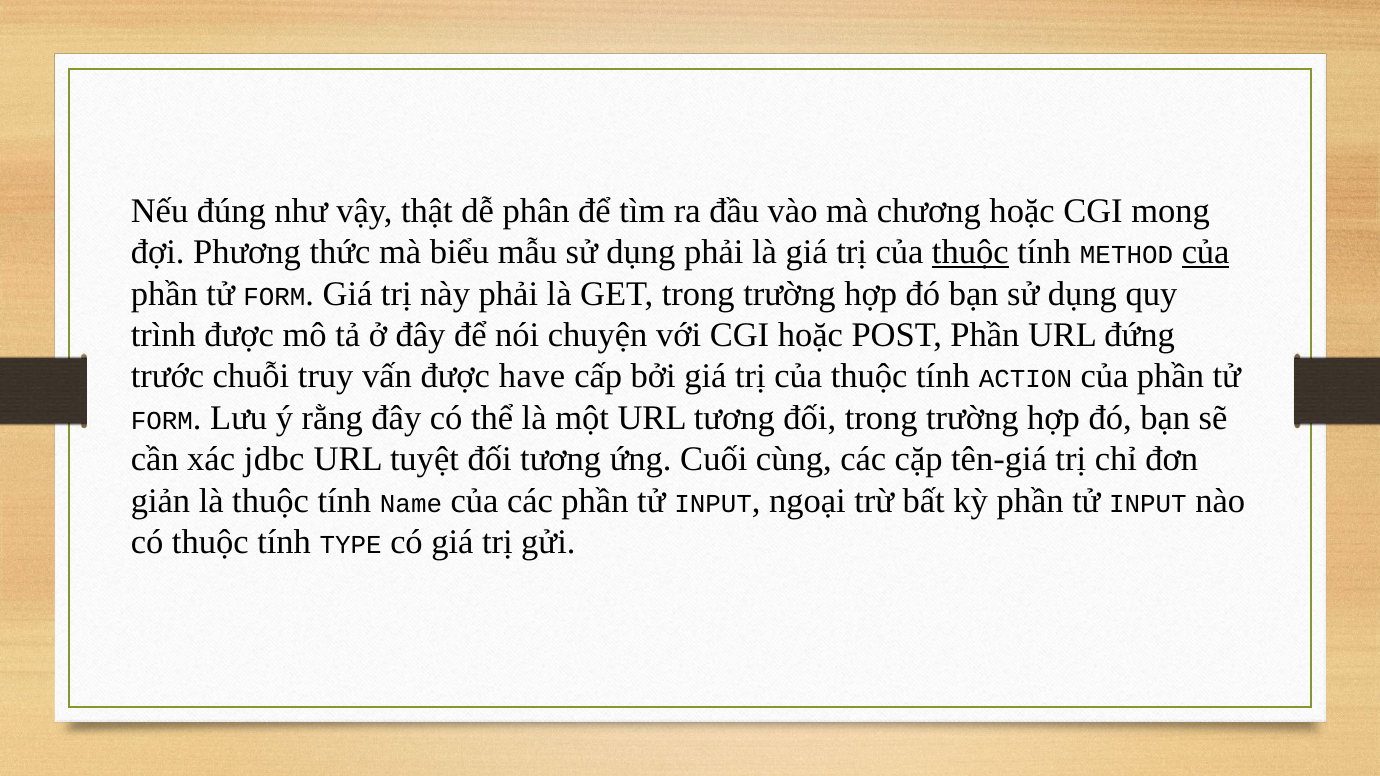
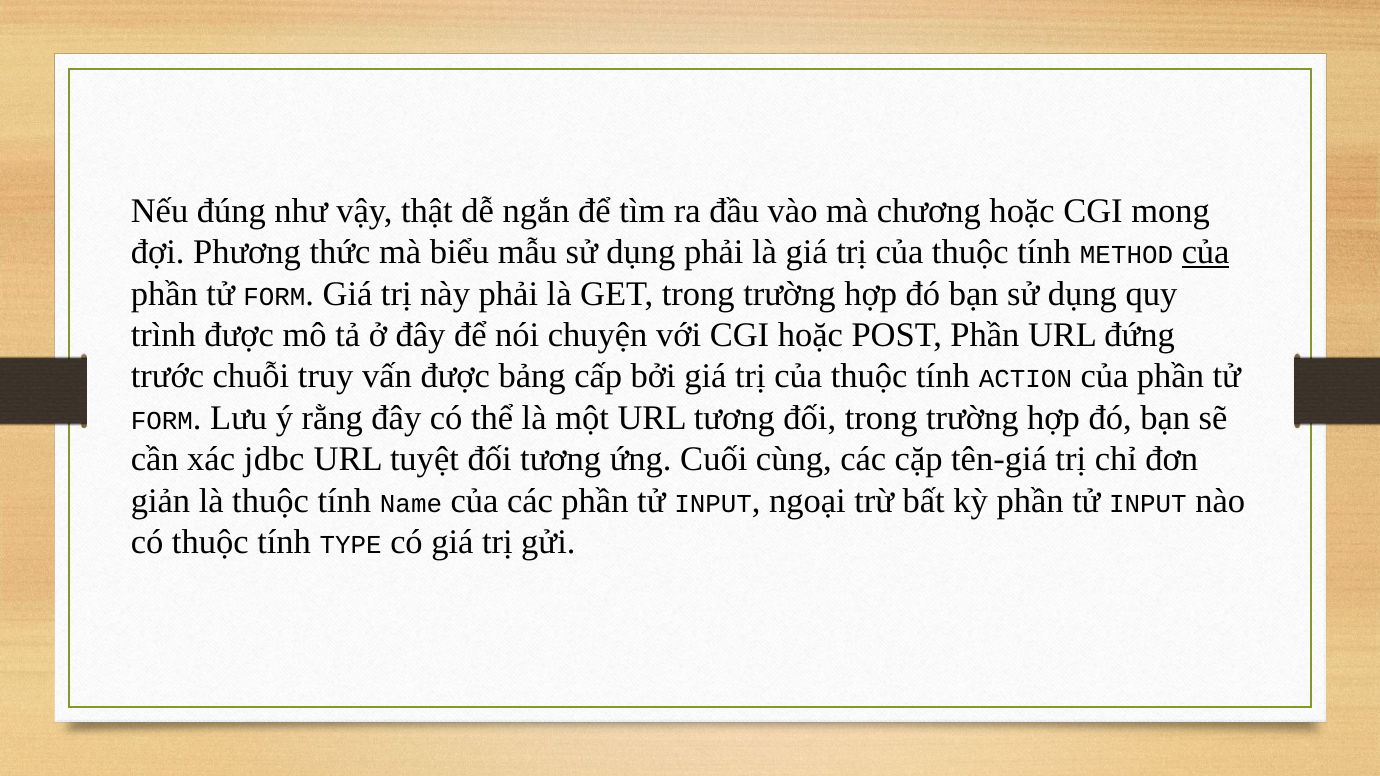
phân: phân -> ngắn (536, 211)
thuộc underline: present -> none (970, 252)
have: have -> bảng (532, 377)
